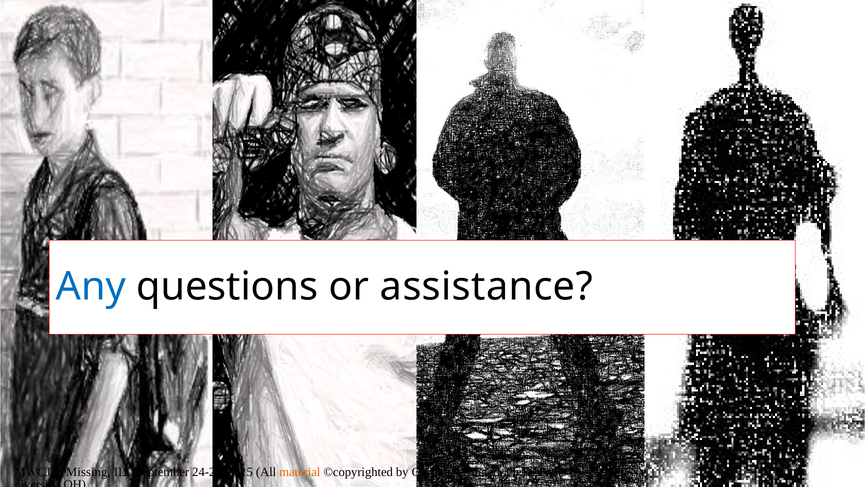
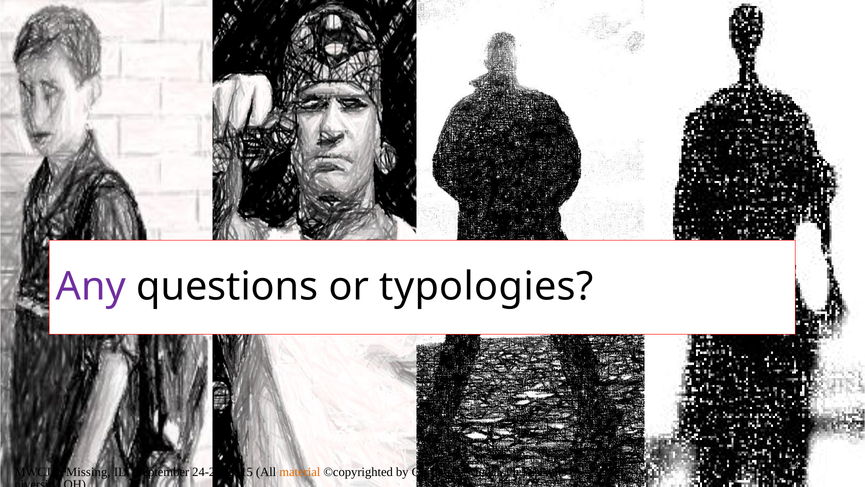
Any colour: blue -> purple (91, 287)
assistance: assistance -> typologies (486, 287)
Stated: Stated -> Medal (485, 471)
